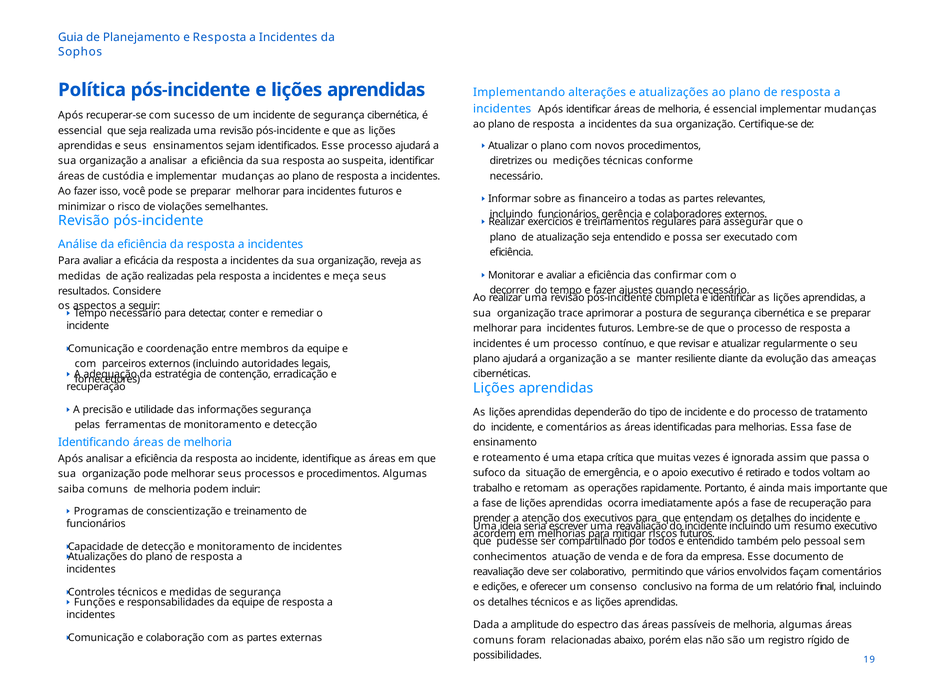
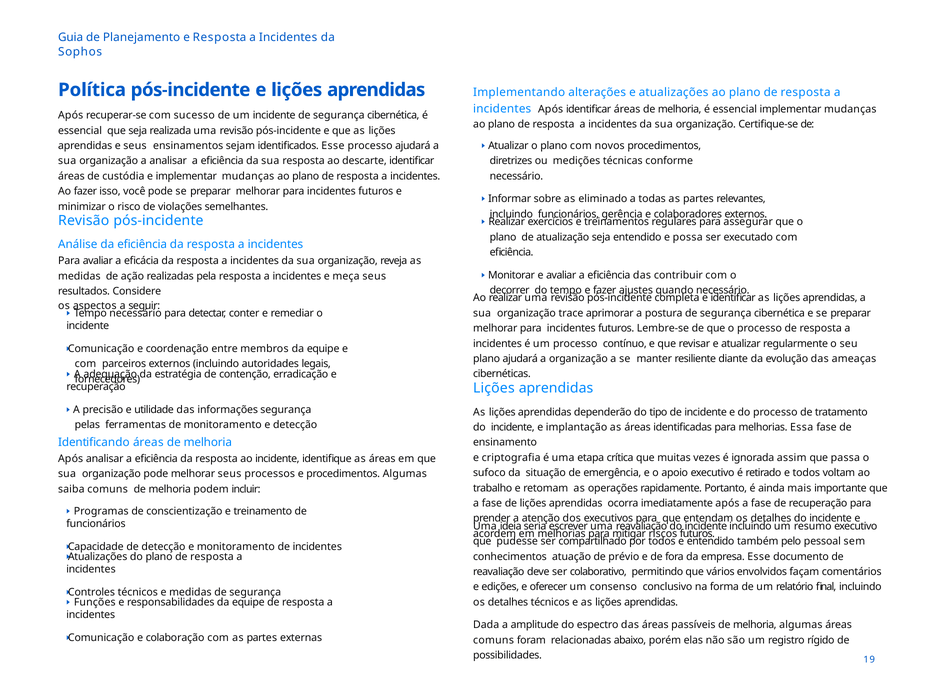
suspeita: suspeita -> descarte (364, 161)
financeiro: financeiro -> eliminado (603, 199)
confirmar: confirmar -> contribuir (678, 275)
e comentários: comentários -> implantação (577, 428)
roteamento: roteamento -> criptografia (511, 458)
venda: venda -> prévio (624, 557)
